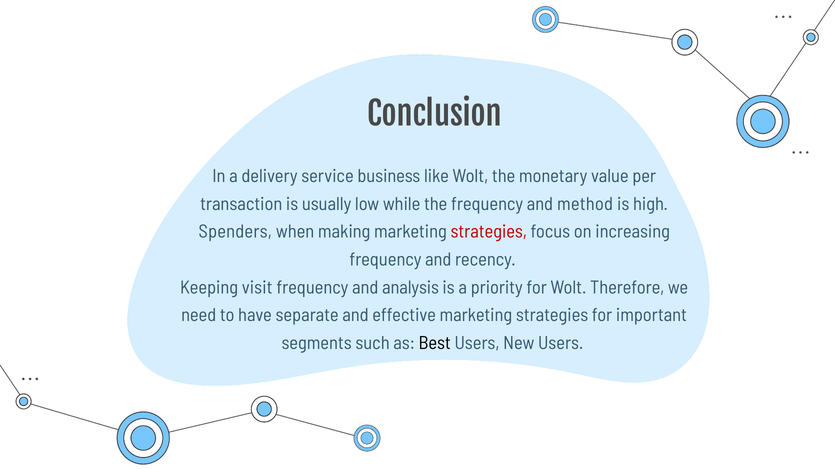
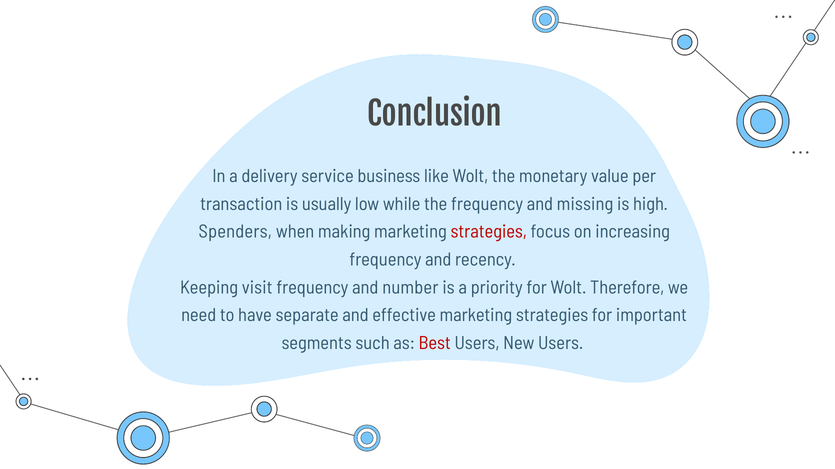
method: method -> missing (585, 204)
analysis: analysis -> number (410, 288)
Best colour: black -> red (435, 344)
